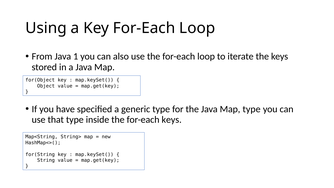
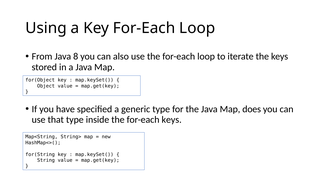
1: 1 -> 8 (76, 56)
Map type: type -> does (252, 109)
